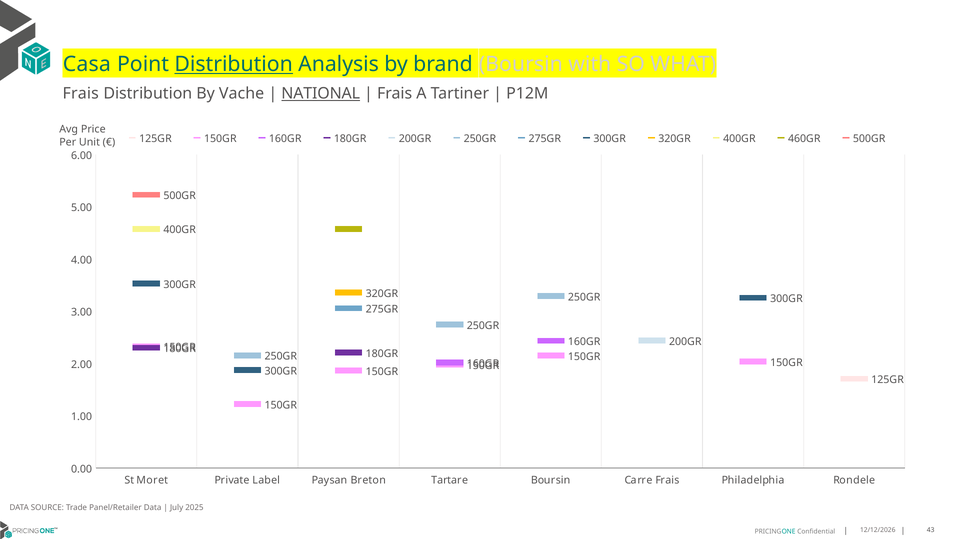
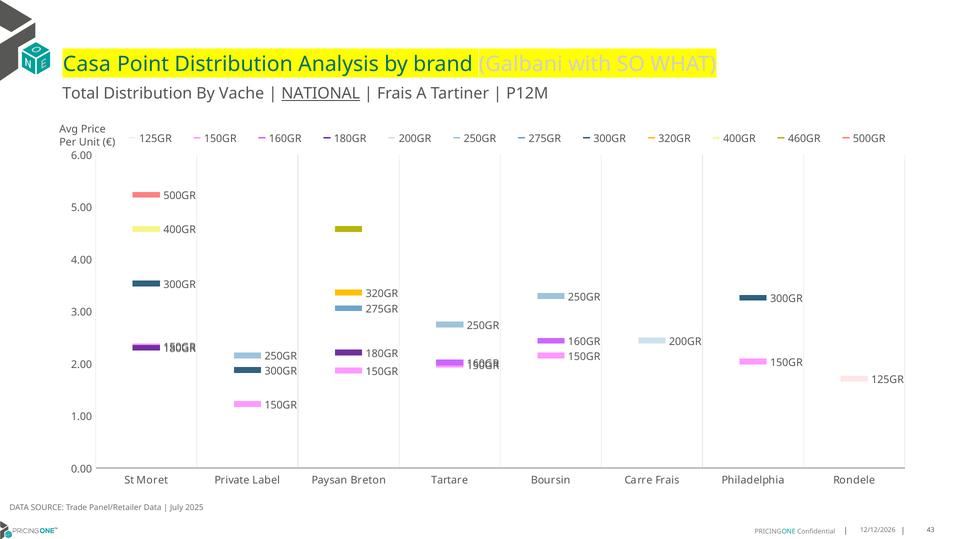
Distribution underline: present -> none (234, 64)
brand Boursin: Boursin -> Galbani (521, 64)
Frais: Frais -> Total (81, 93)
